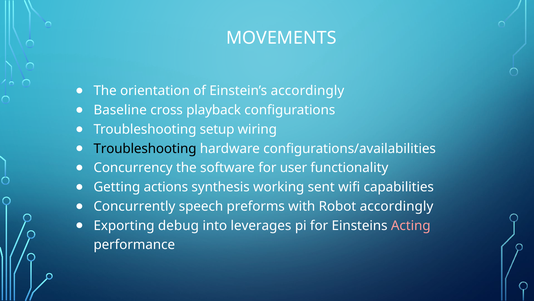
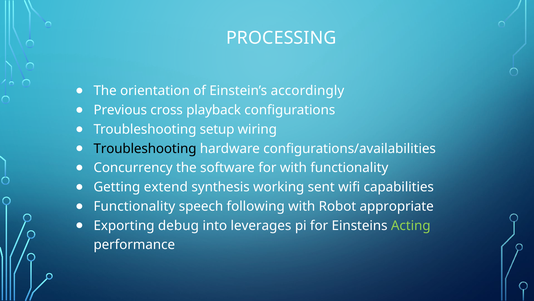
MOVEMENTS: MOVEMENTS -> PROCESSING (281, 38)
Baseline: Baseline -> Previous (120, 110)
for user: user -> with (293, 168)
actions: actions -> extend (166, 187)
Concurrently: Concurrently -> Functionality (134, 206)
preforms: preforms -> following (256, 206)
Robot accordingly: accordingly -> appropriate (397, 206)
Acting colour: pink -> light green (411, 225)
